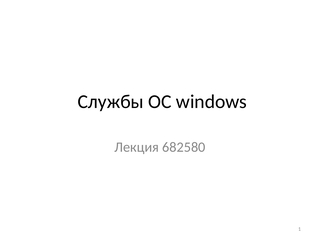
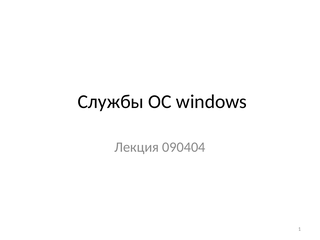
682580: 682580 -> 090404 (184, 147)
